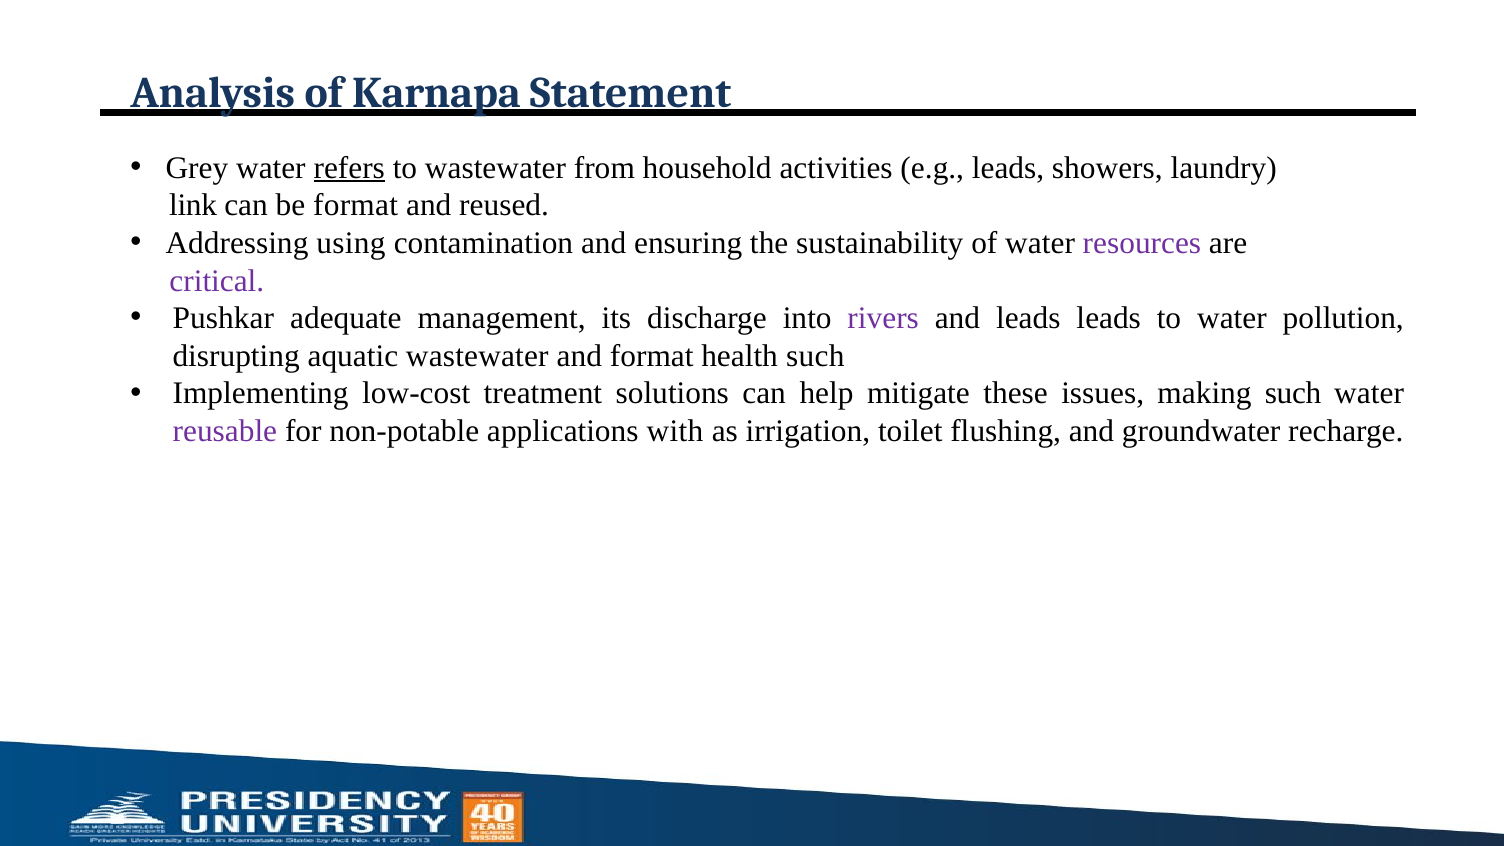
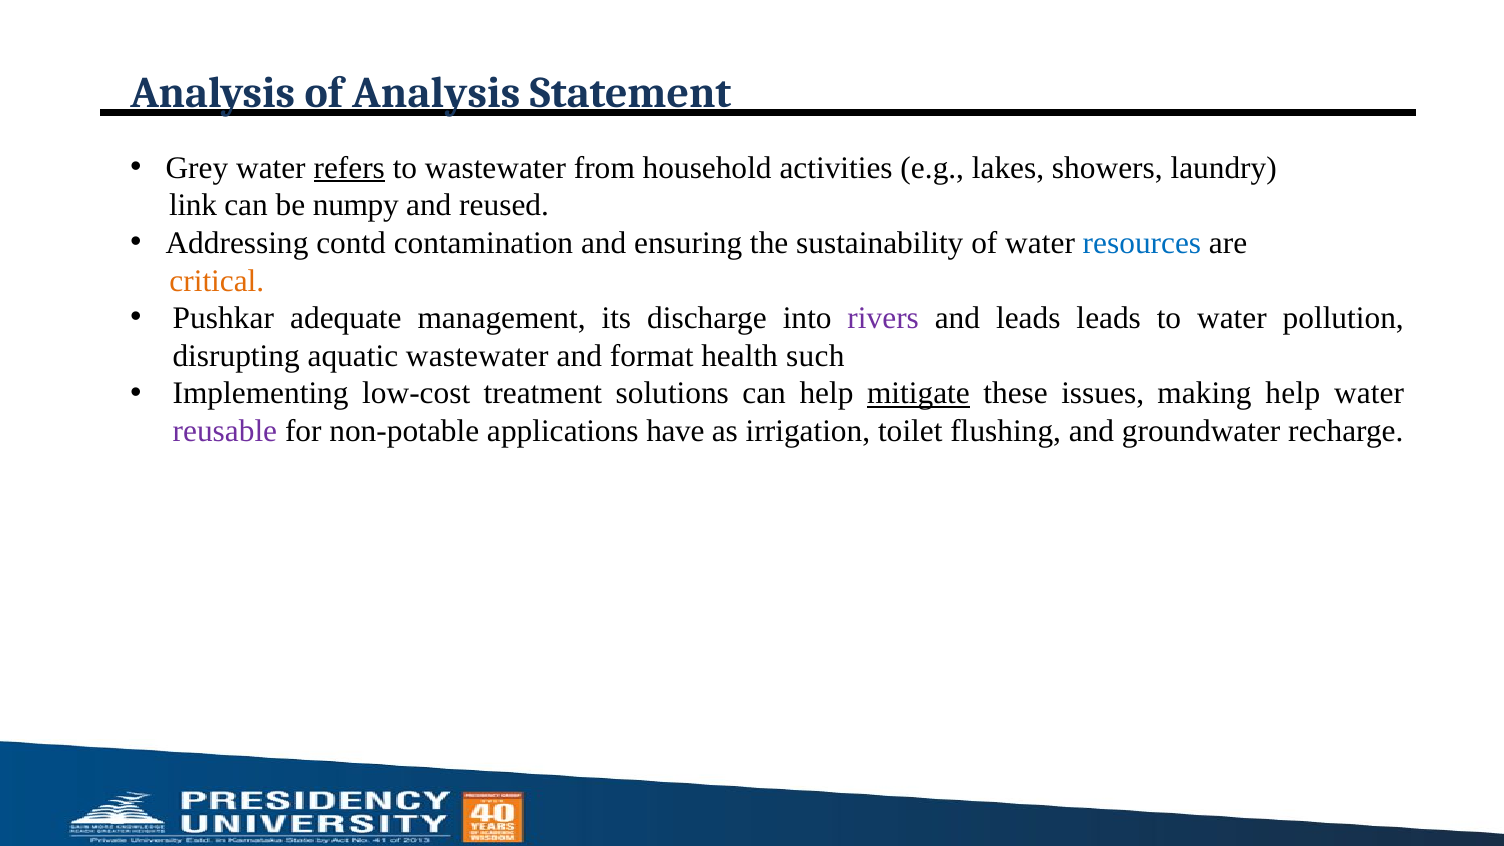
of Karnapa: Karnapa -> Analysis (436, 93)
e.g leads: leads -> lakes (1008, 168)
be format: format -> numpy (356, 205)
using: using -> contd (351, 243)
resources colour: purple -> blue (1142, 243)
critical colour: purple -> orange (217, 281)
mitigate underline: none -> present (918, 394)
making such: such -> help (1293, 394)
with: with -> have (675, 431)
